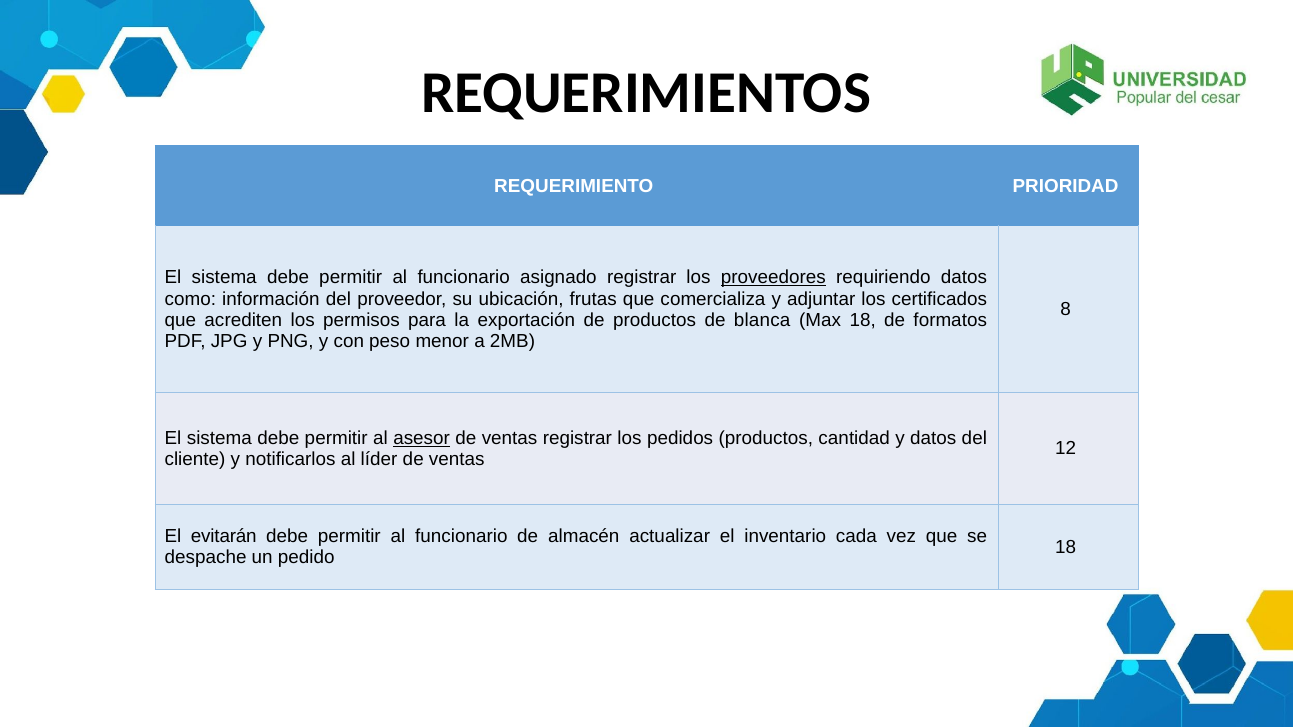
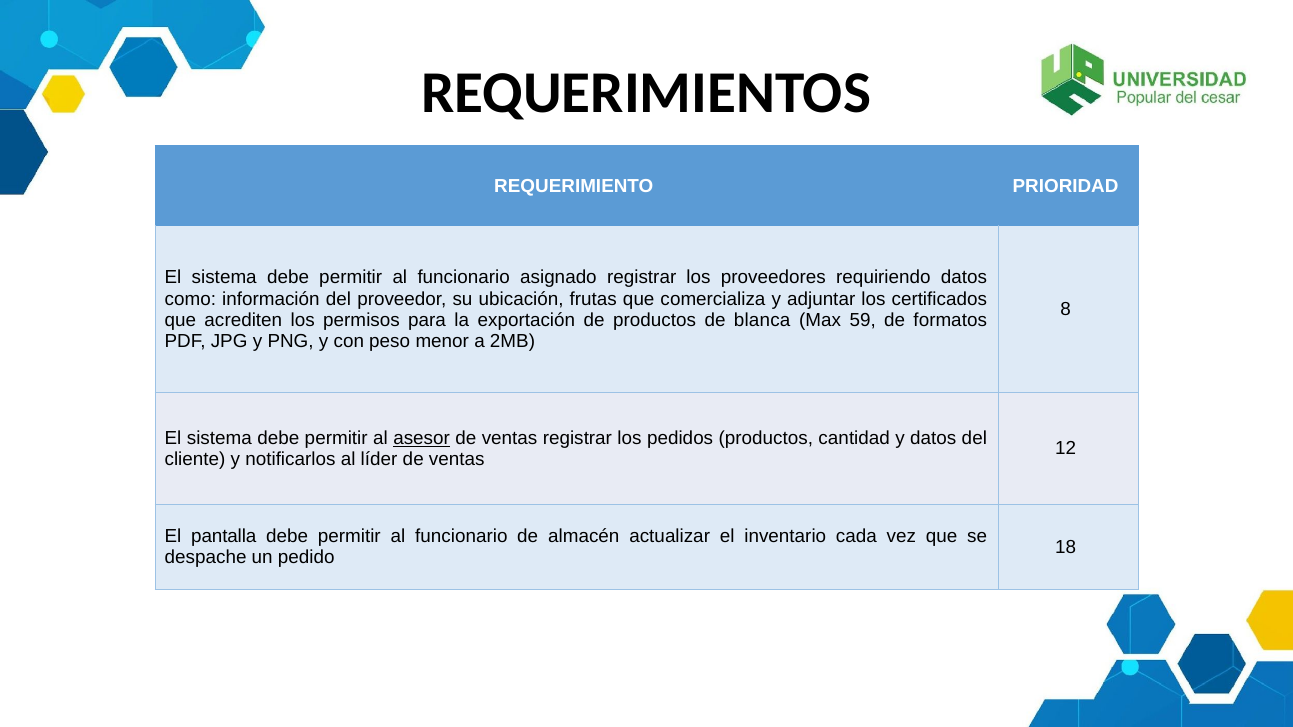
proveedores underline: present -> none (773, 278)
Max 18: 18 -> 59 (863, 320)
evitarán: evitarán -> pantalla (224, 536)
